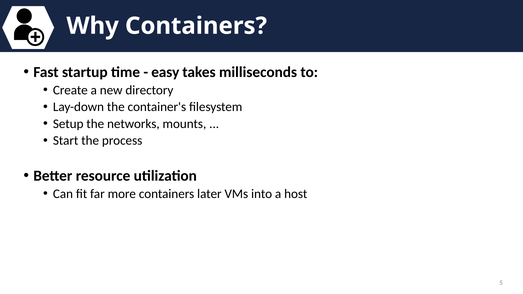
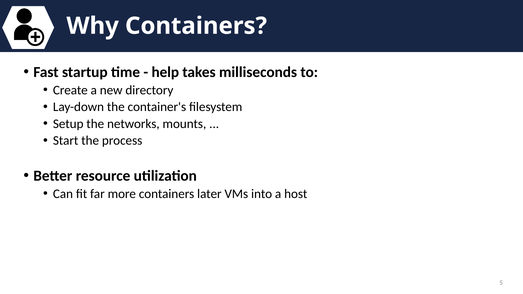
easy: easy -> help (165, 72)
